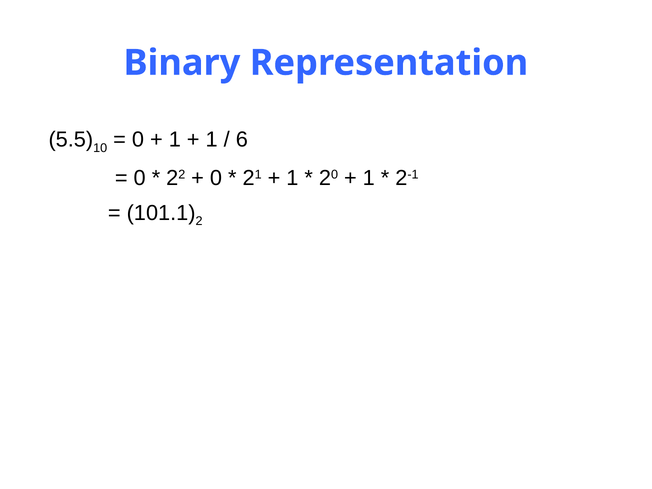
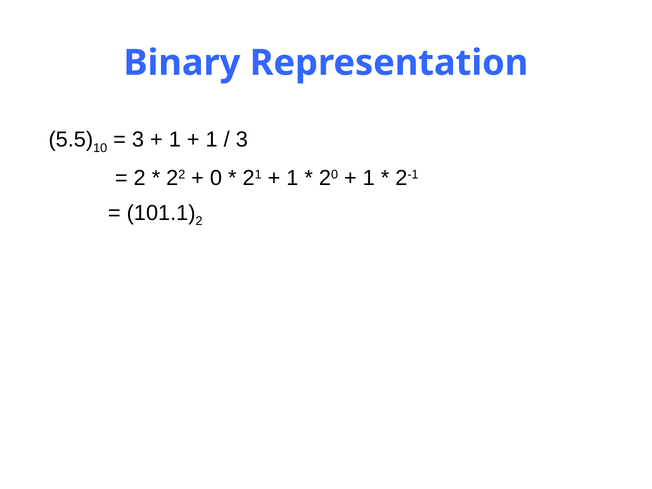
0: 0 -> 3 (138, 140)
6: 6 -> 3 (242, 140)
0: 0 -> 2 (140, 178)
